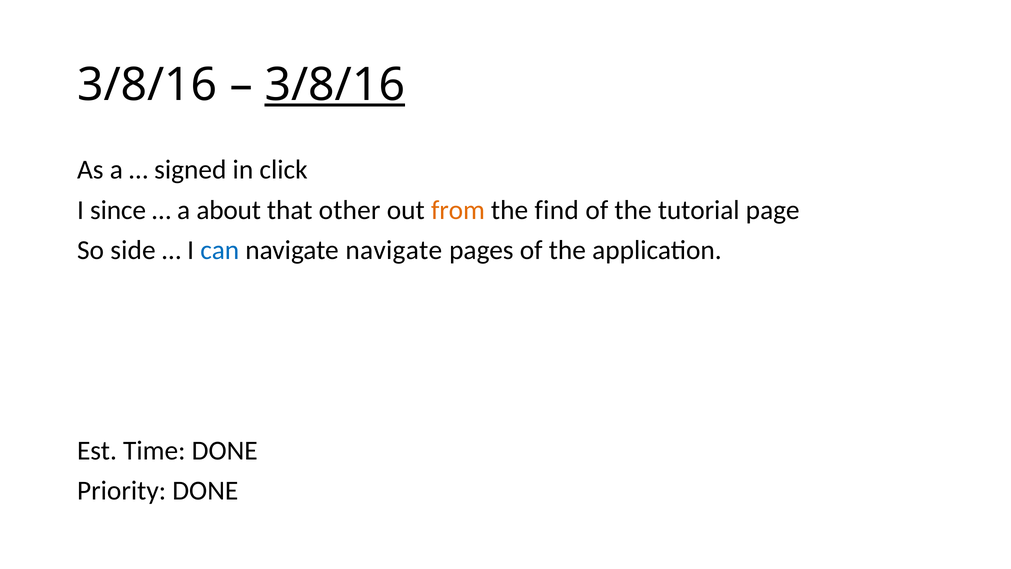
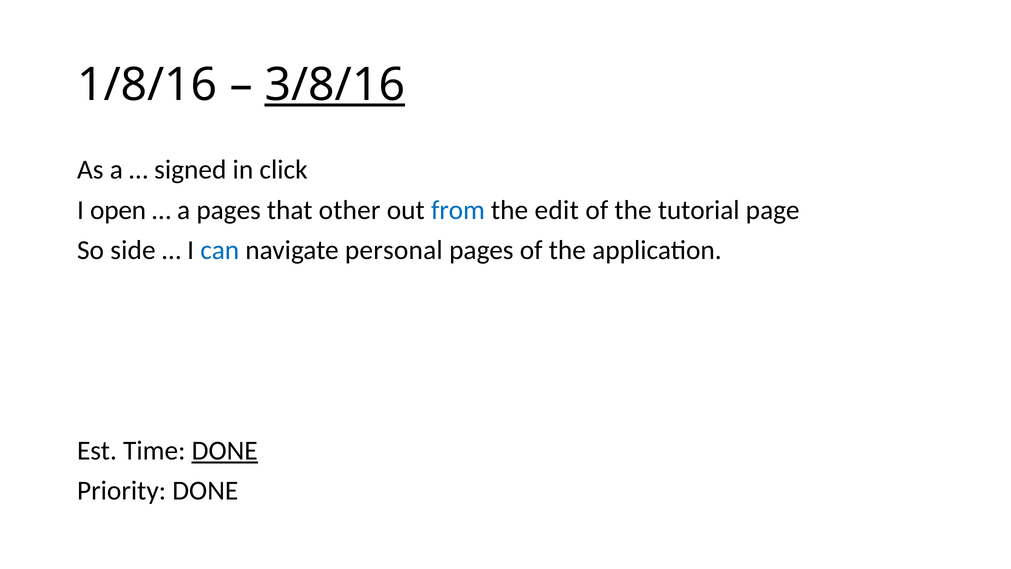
3/8/16: 3/8/16 -> 1/8/16 (147, 85)
since: since -> open (118, 210)
a about: about -> pages (229, 210)
from colour: orange -> blue (458, 210)
find: find -> edit (557, 210)
navigate navigate: navigate -> personal (394, 250)
DONE underline: none -> present (225, 450)
